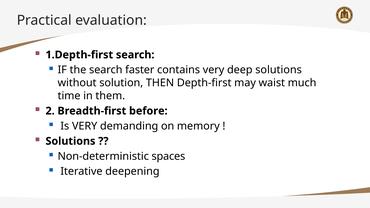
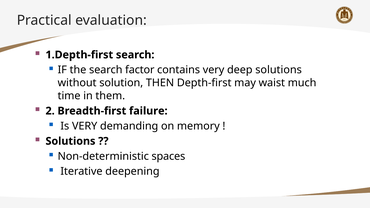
faster: faster -> factor (140, 70)
before: before -> failure (148, 111)
